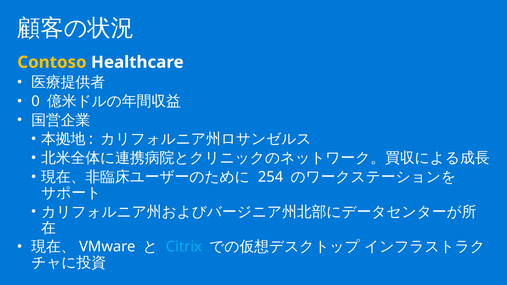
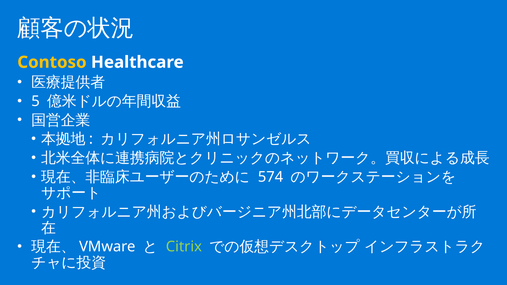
0: 0 -> 5 (35, 101)
254: 254 -> 574 (271, 177)
Citrix colour: light blue -> light green (184, 247)
